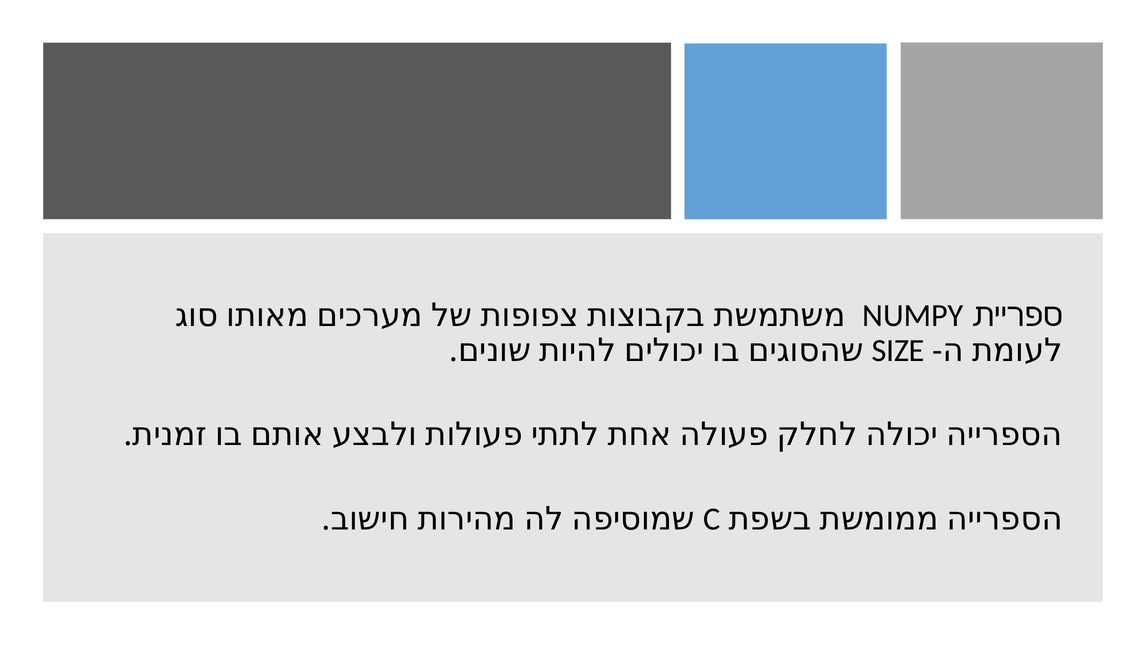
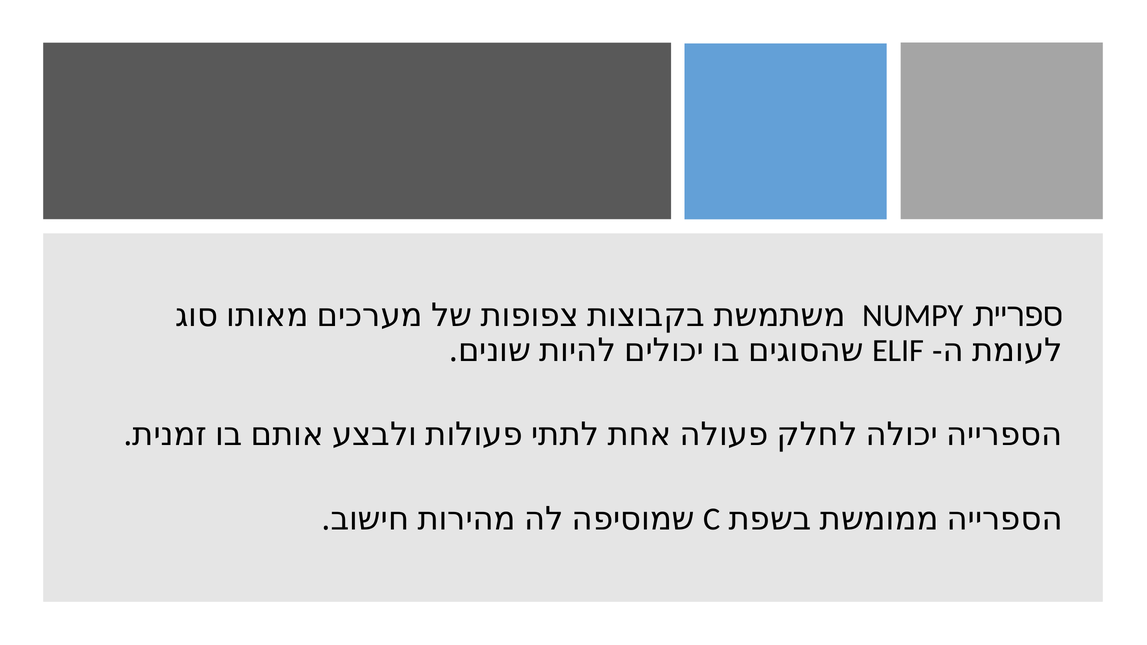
SIZE: SIZE -> ELIF (898, 351)
